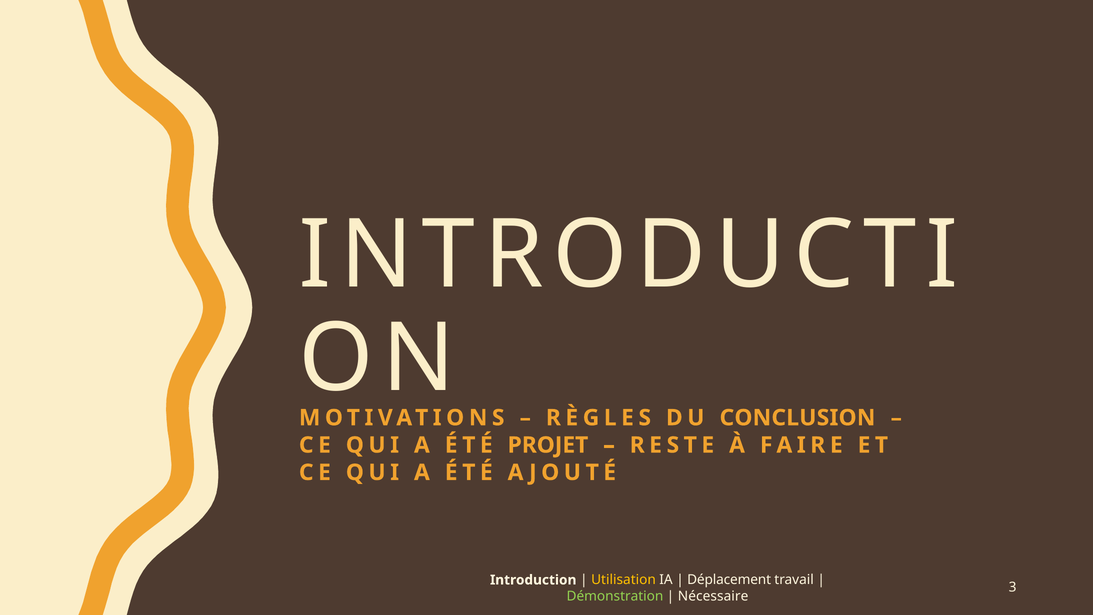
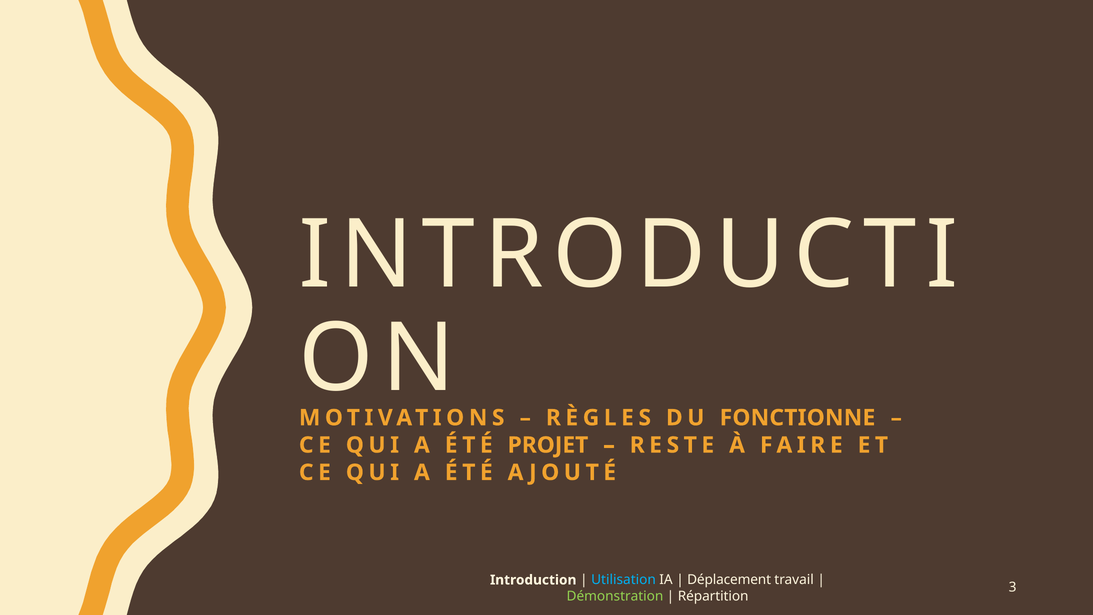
CONCLUSION: CONCLUSION -> FONCTIONNE (797, 418)
Utilisation colour: yellow -> light blue (624, 580)
Nécessaire: Nécessaire -> Répartition (713, 596)
